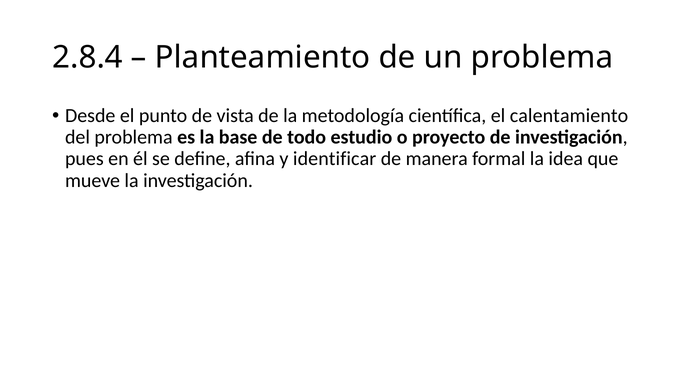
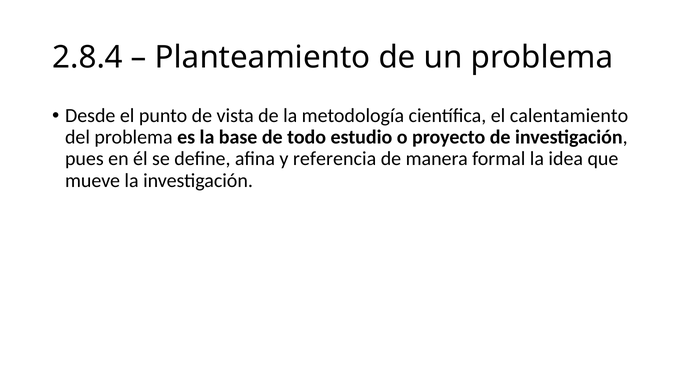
identificar: identificar -> referencia (335, 159)
